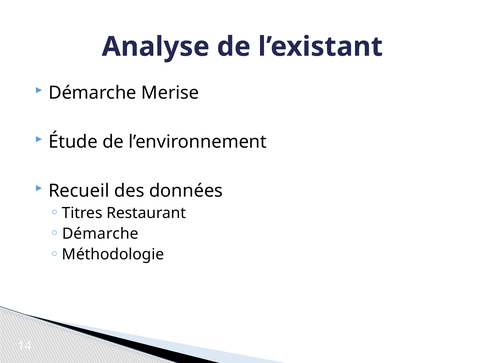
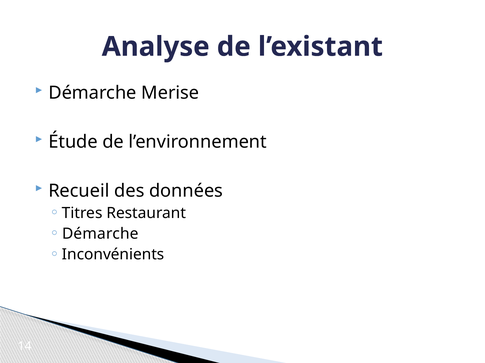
Méthodologie: Méthodologie -> Inconvénients (113, 255)
